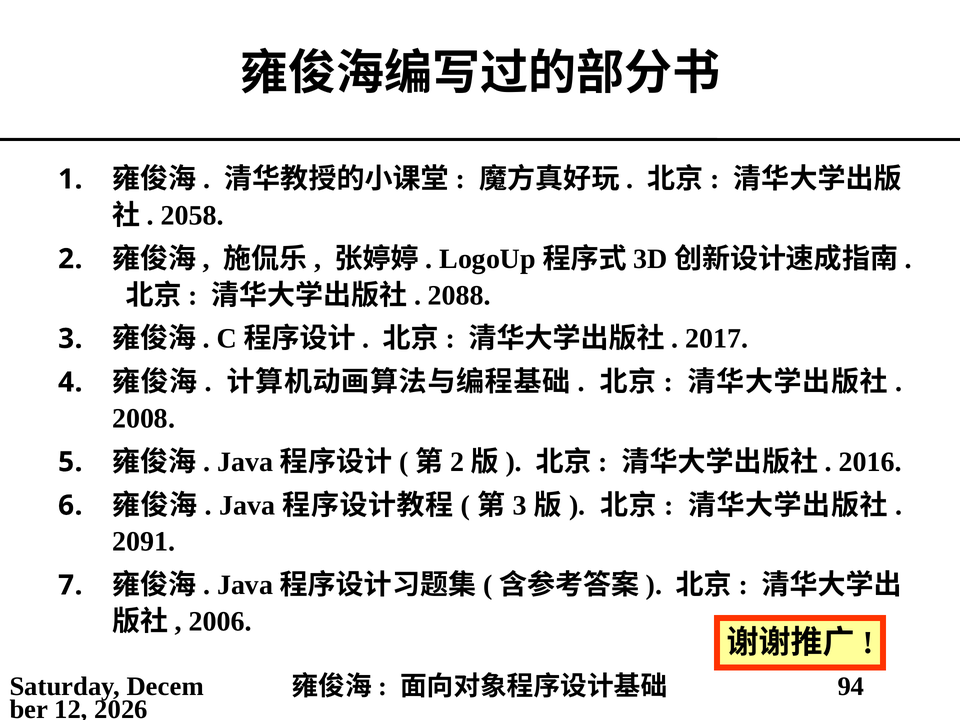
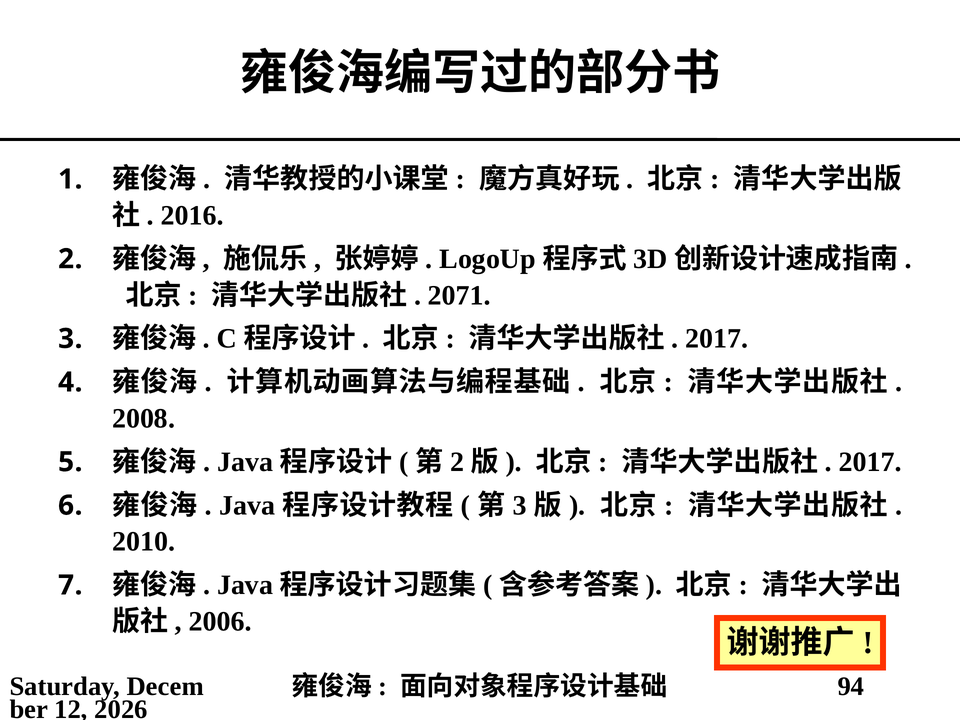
2058: 2058 -> 2016 (192, 216)
2088: 2088 -> 2071 (459, 295)
2016: 2016 -> 2017 (870, 462)
2091: 2091 -> 2010 (144, 542)
